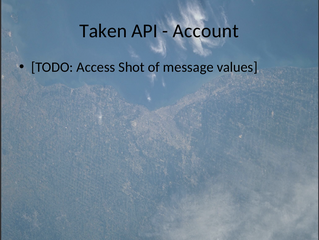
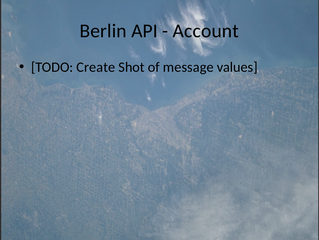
Taken: Taken -> Berlin (103, 31)
Access: Access -> Create (96, 67)
